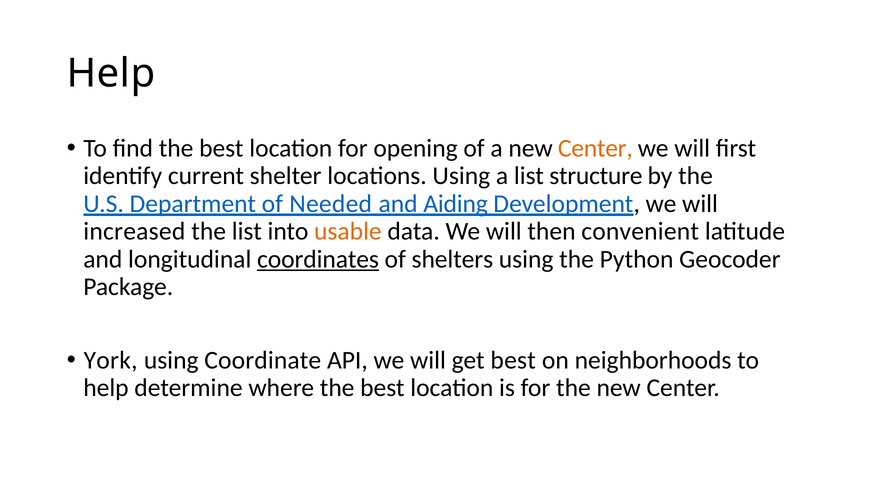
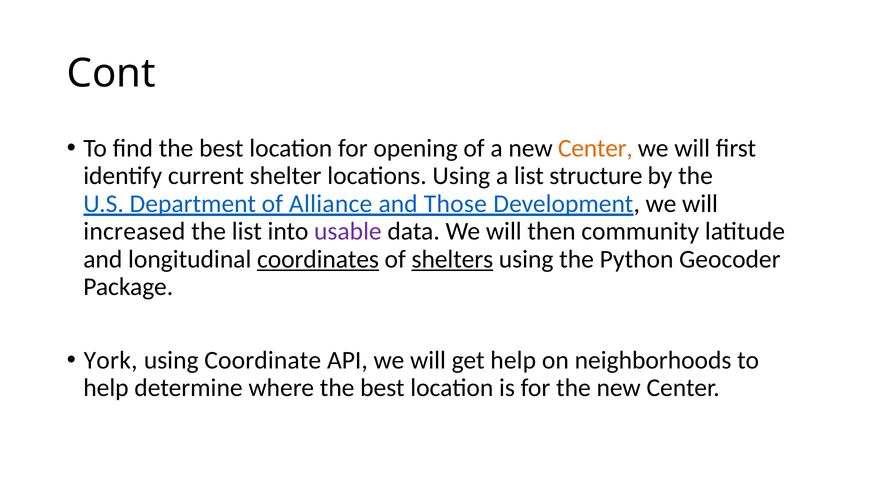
Help: Help -> Cont (111, 74)
Needed: Needed -> Alliance (331, 204)
Aiding: Aiding -> Those (455, 204)
usable colour: orange -> purple (348, 232)
convenient: convenient -> community (640, 232)
shelters underline: none -> present (452, 259)
get best: best -> help (513, 360)
